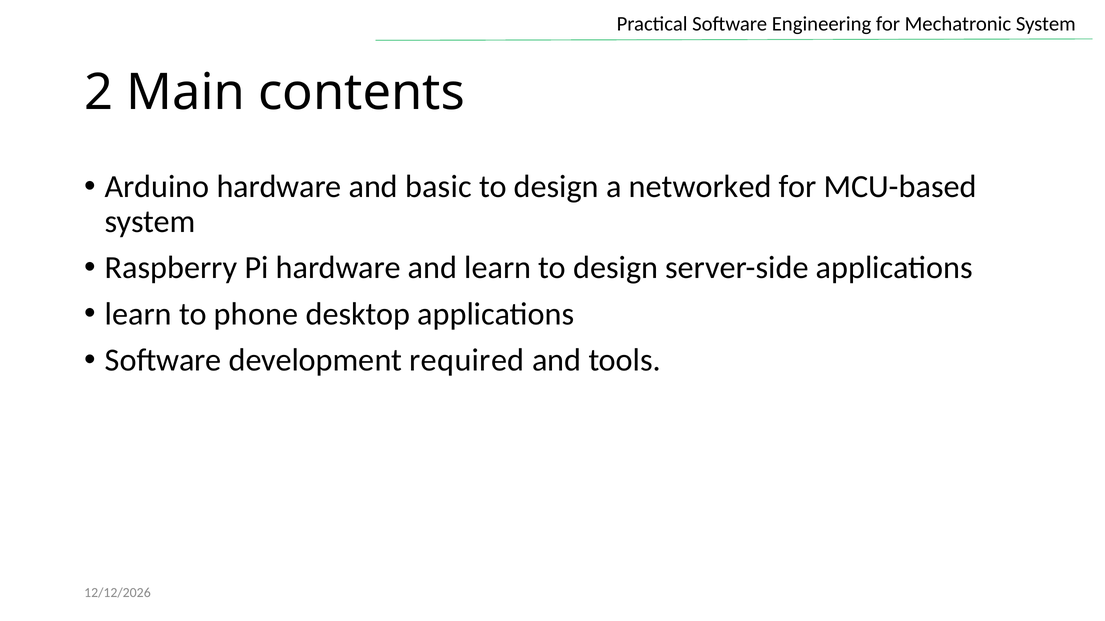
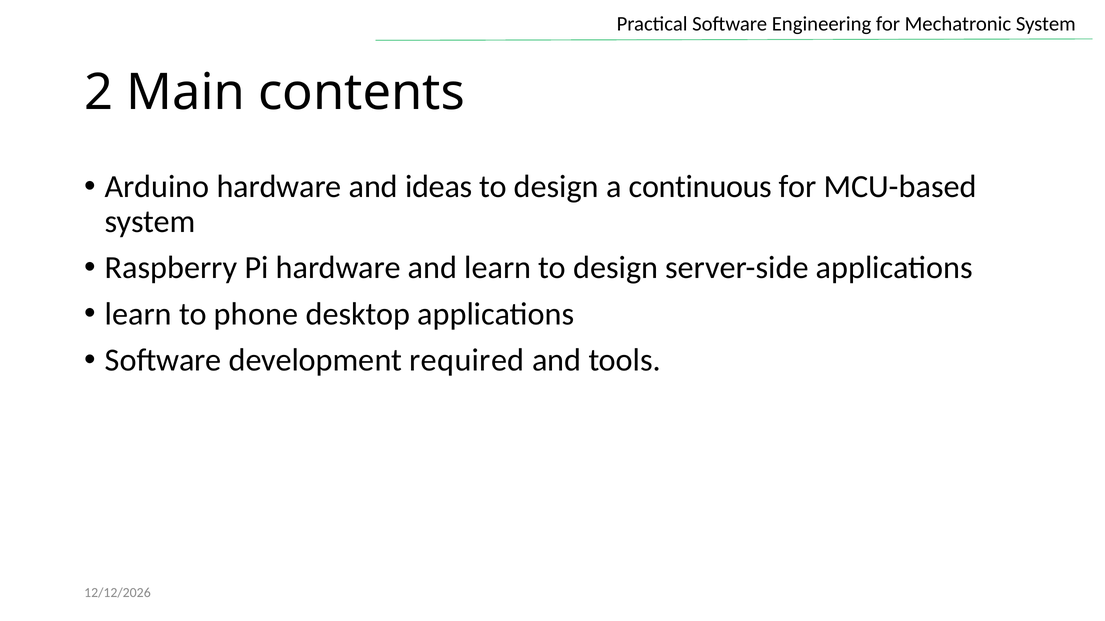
basic: basic -> ideas (439, 187)
networked: networked -> continuous (700, 187)
